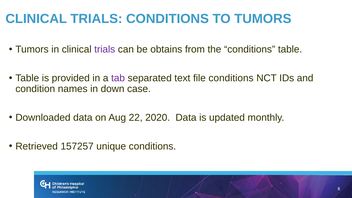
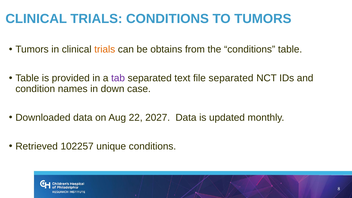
trials colour: purple -> orange (105, 49)
file conditions: conditions -> separated (231, 78)
2020: 2020 -> 2027 (158, 118)
157257: 157257 -> 102257 (77, 146)
